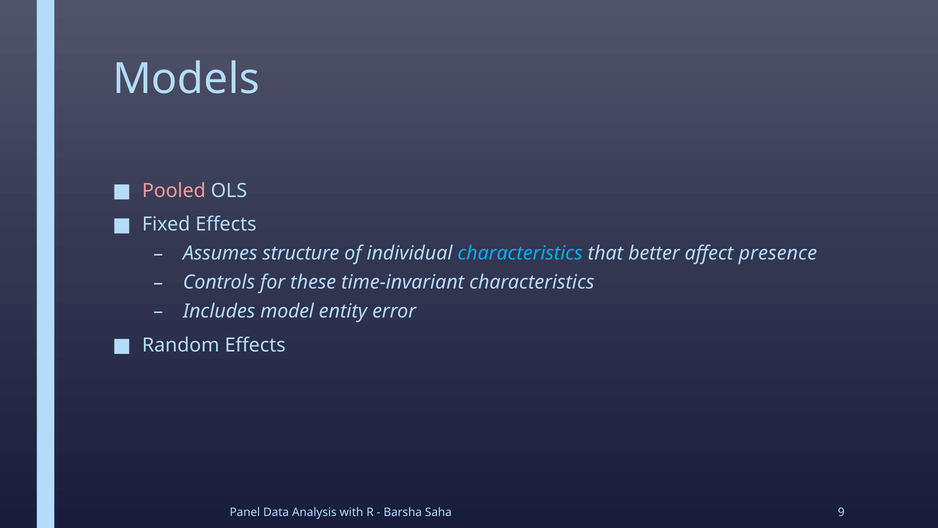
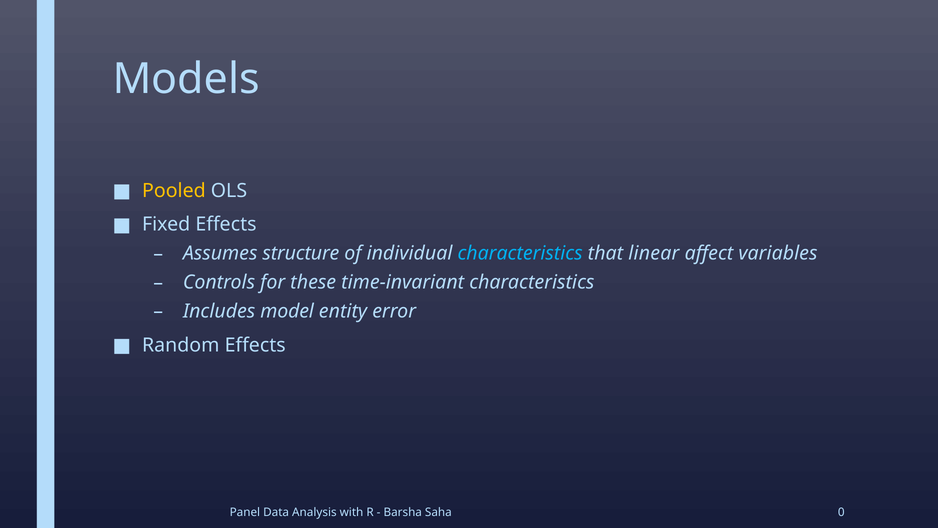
Pooled colour: pink -> yellow (174, 191)
better: better -> linear (654, 253)
presence: presence -> variables (778, 253)
9: 9 -> 0 (841, 512)
